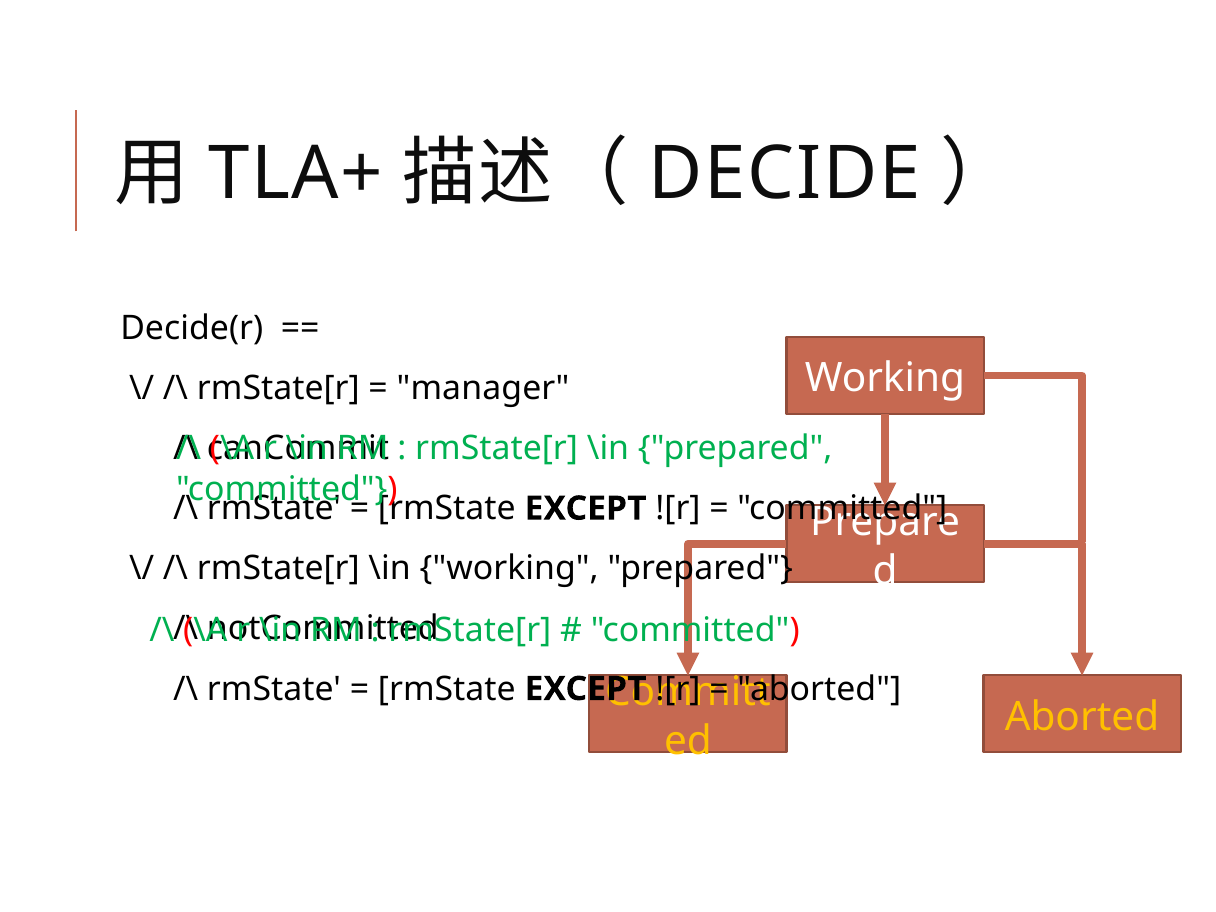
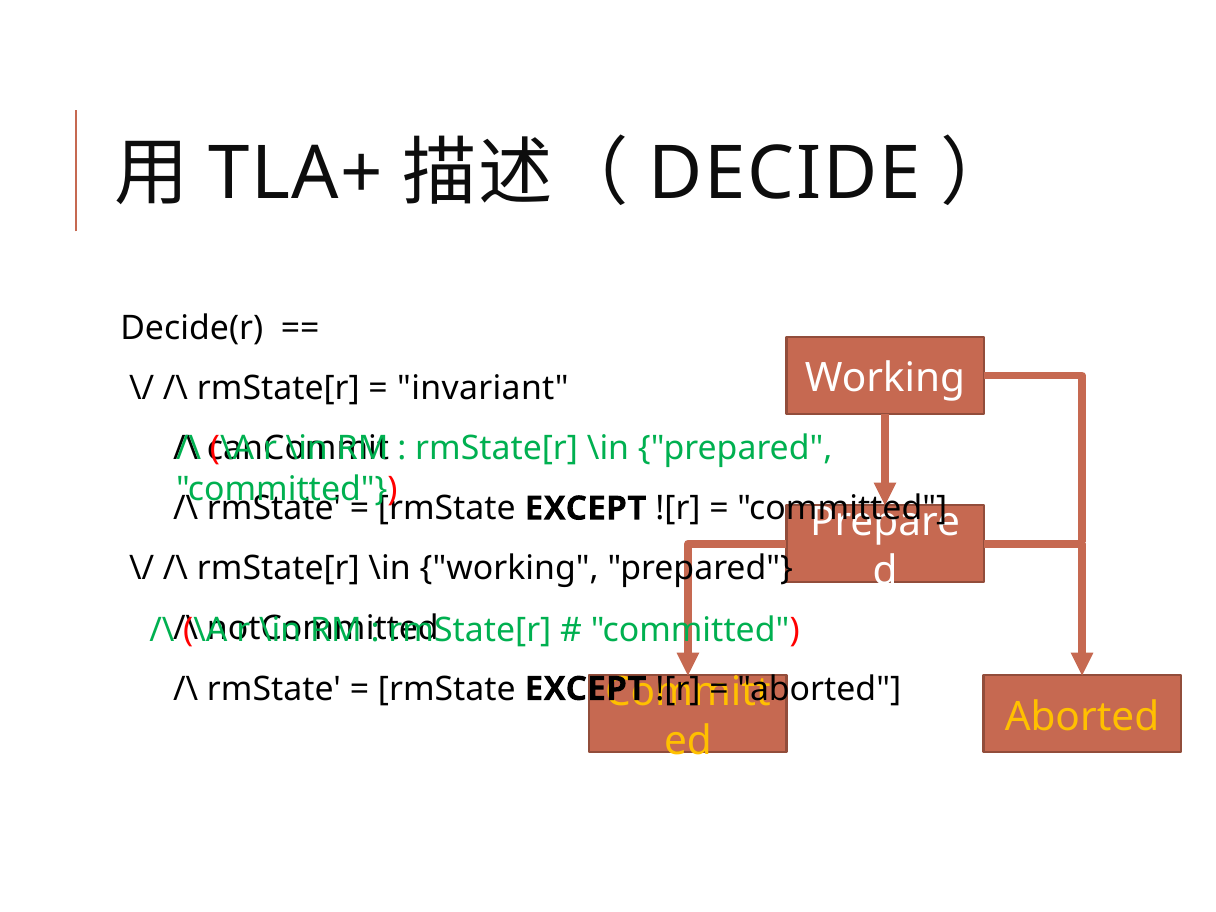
manager: manager -> invariant (483, 388)
